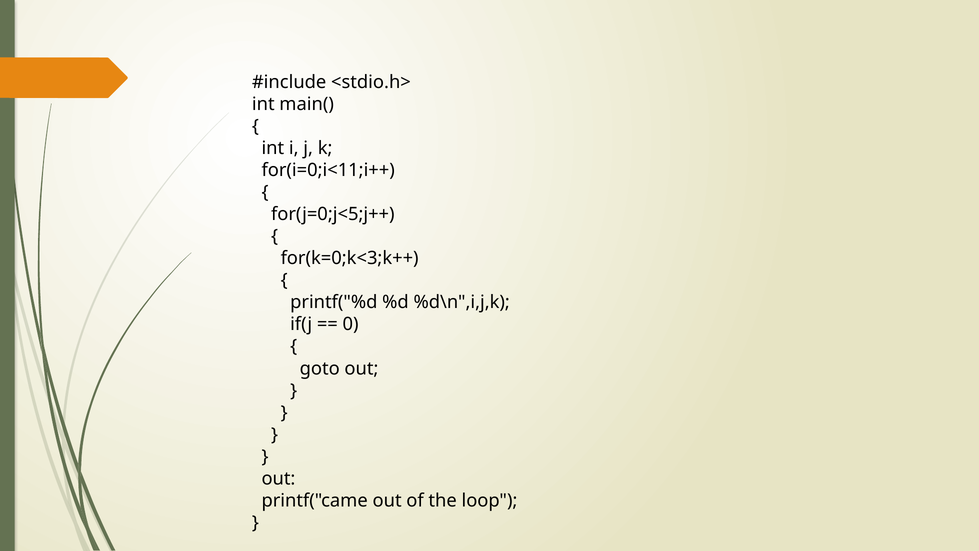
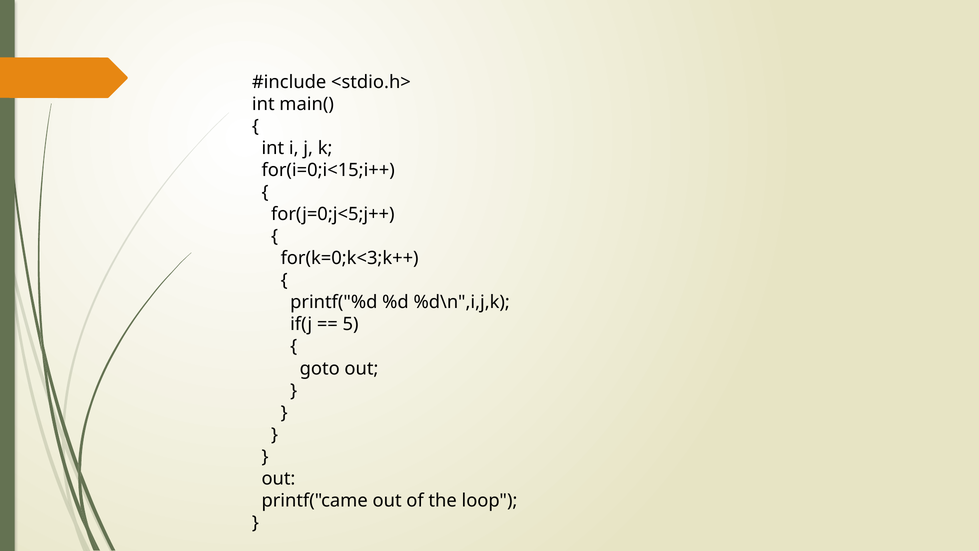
for(i=0;i<11;i++: for(i=0;i<11;i++ -> for(i=0;i<15;i++ (328, 170)
0: 0 -> 5 (351, 324)
